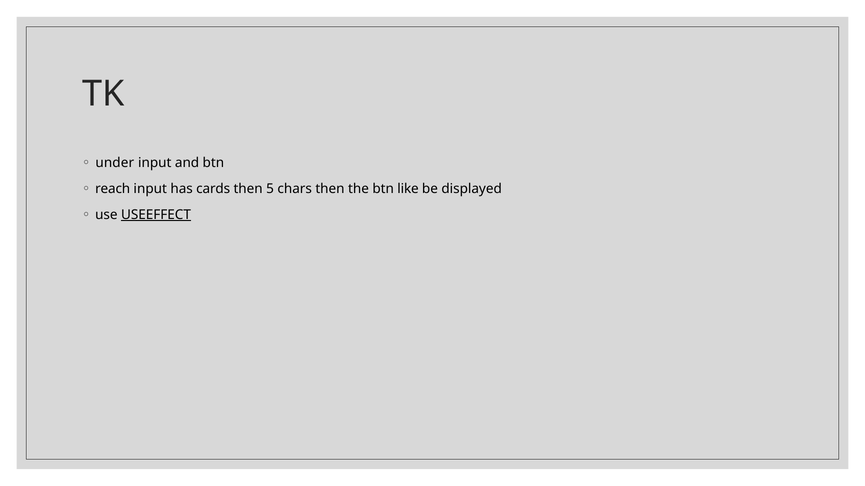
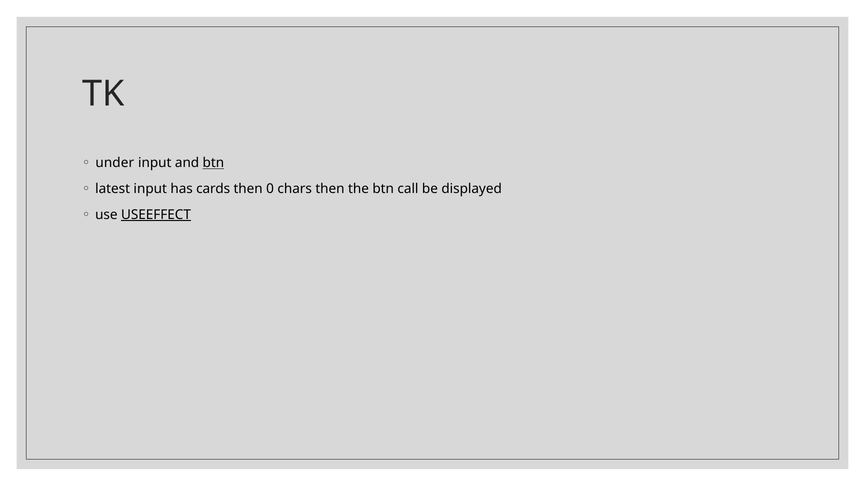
btn underline: none -> present (213, 163)
reach: reach -> latest (113, 189)
5: 5 -> 0 (270, 189)
like: like -> call (408, 189)
